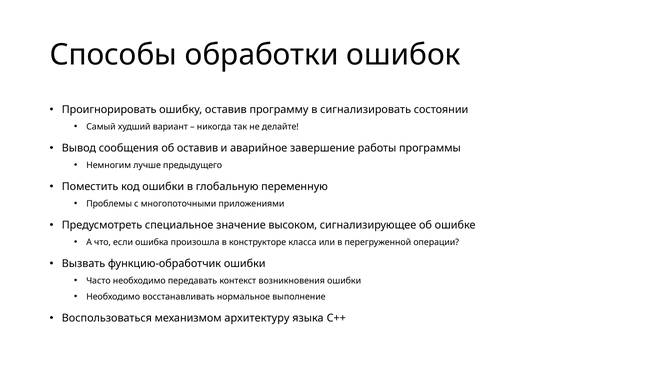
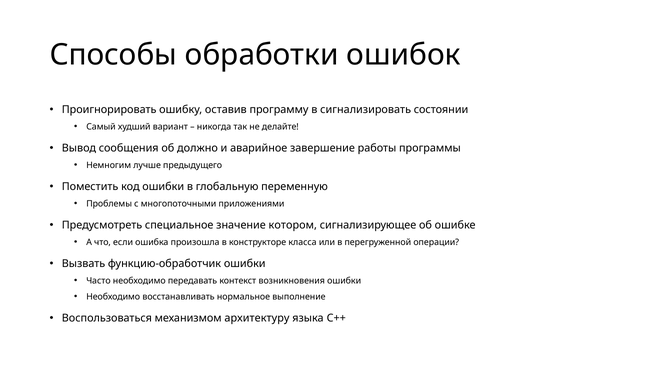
об оставив: оставив -> должно (197, 148)
высоком: высоком -> котором (293, 225)
